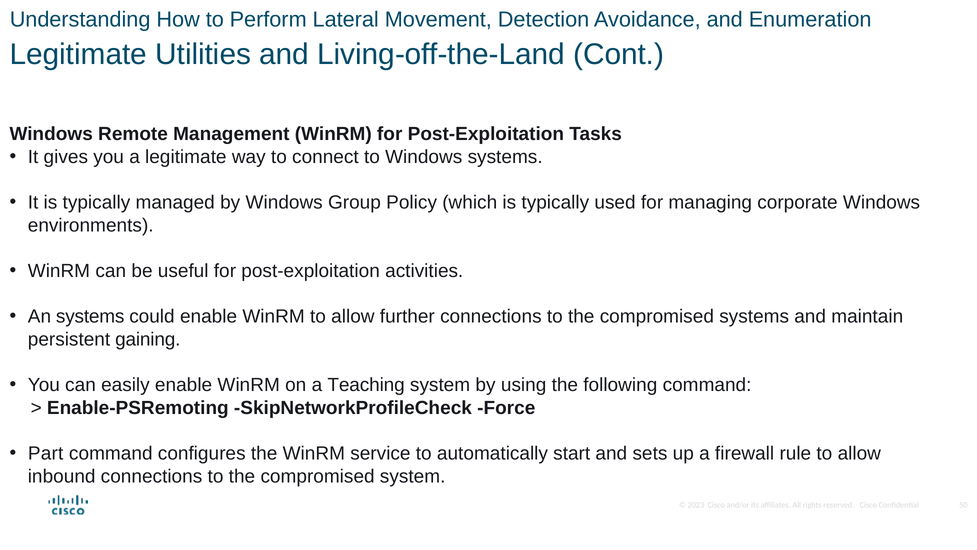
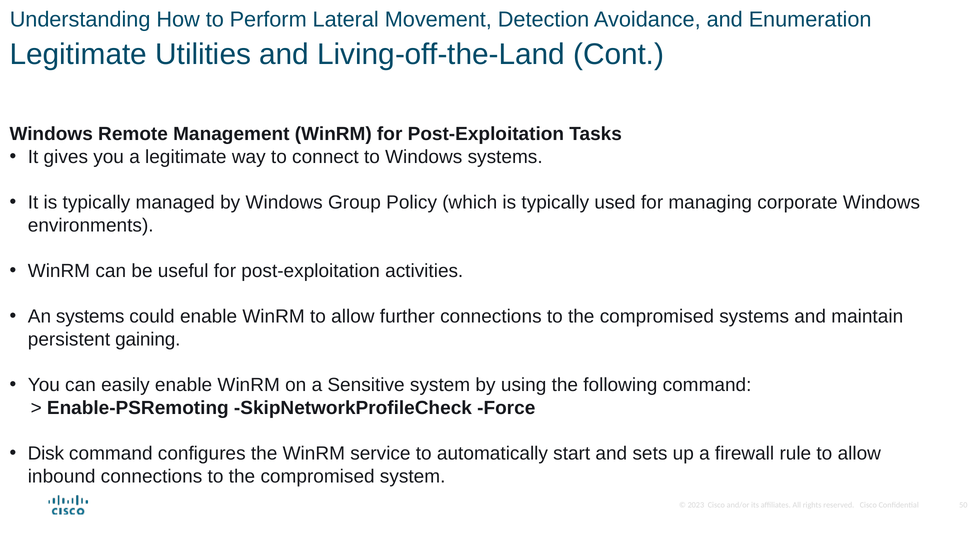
Teaching: Teaching -> Sensitive (366, 385)
Part: Part -> Disk (46, 453)
